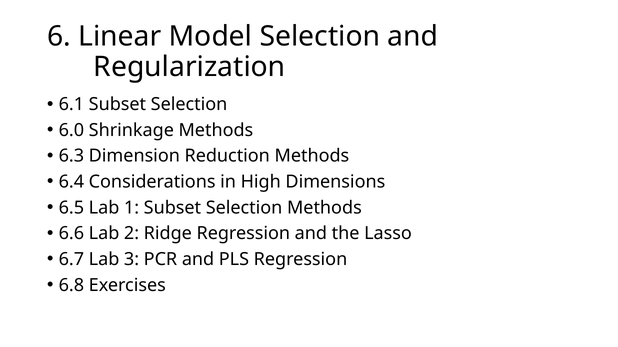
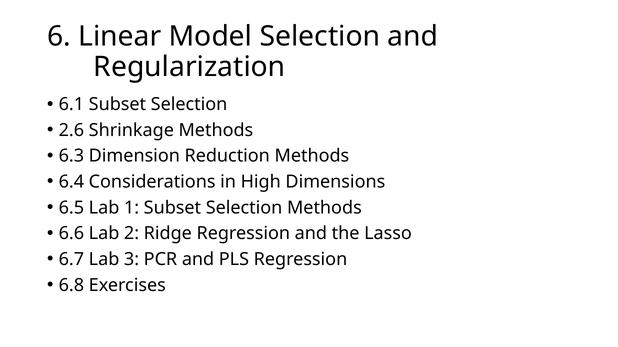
6.0: 6.0 -> 2.6 (71, 130)
